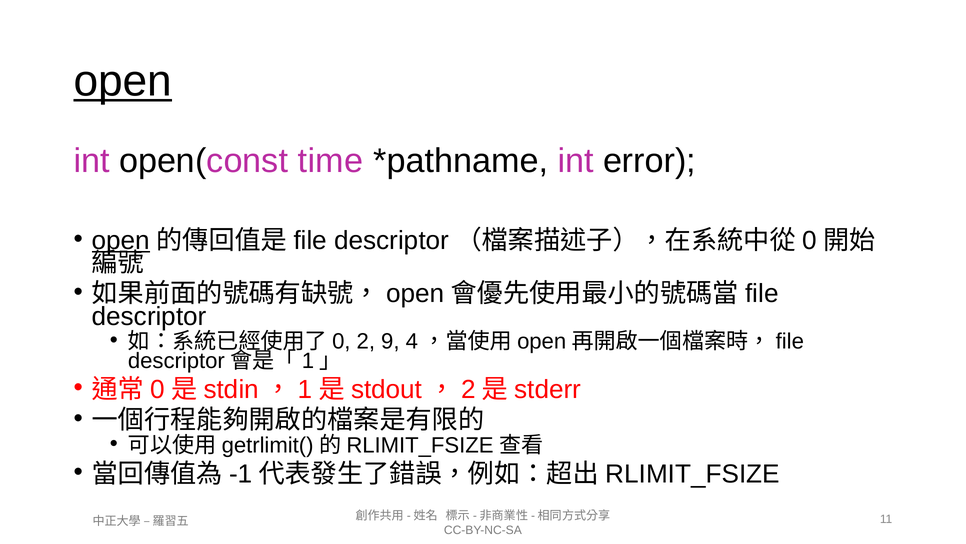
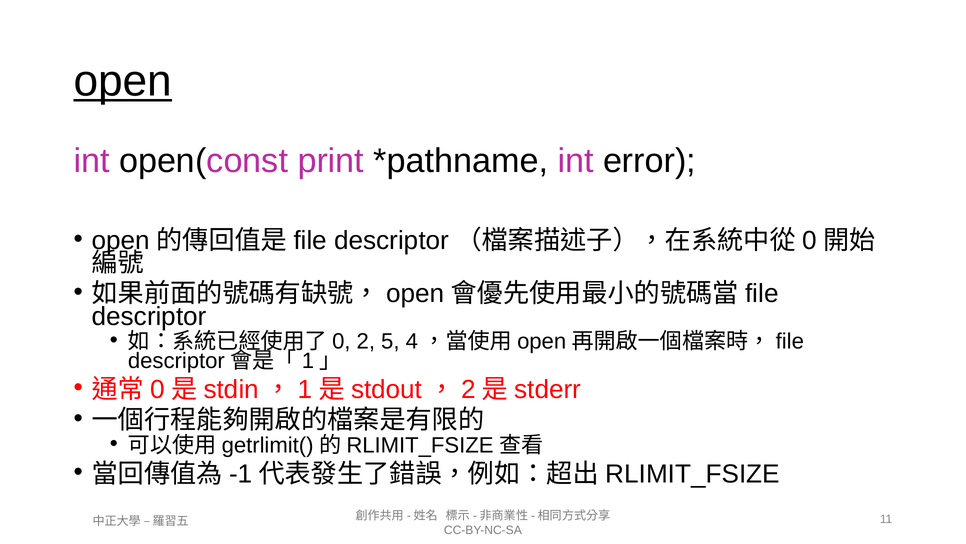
time: time -> print (331, 161)
open underline: present -> none (121, 240)
9: 9 -> 5 (390, 341)
